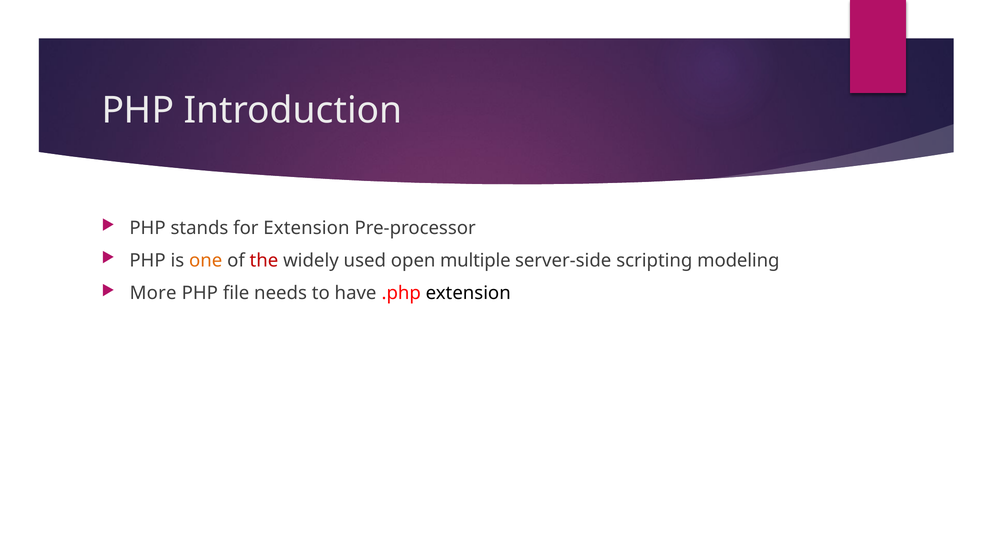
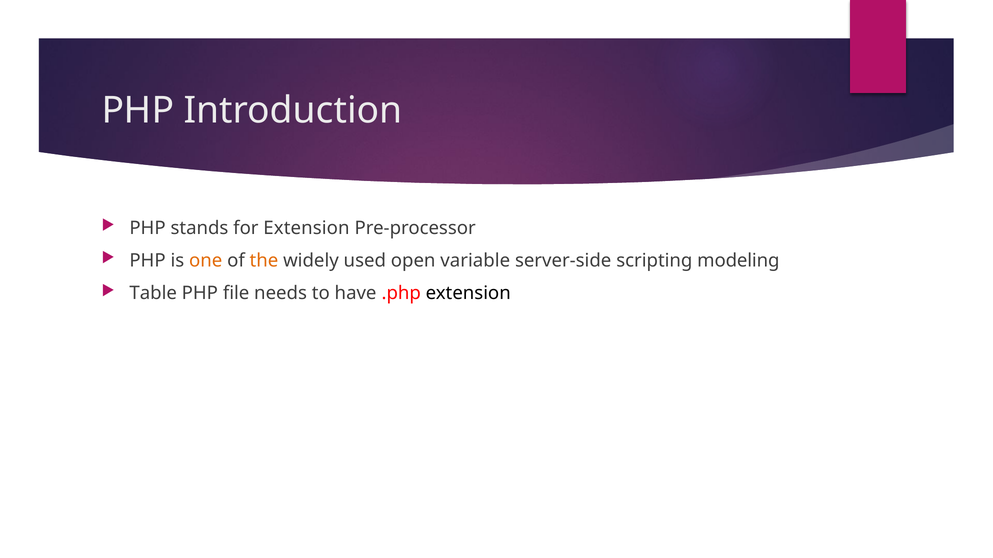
the colour: red -> orange (264, 261)
multiple: multiple -> variable (475, 261)
More: More -> Table (153, 294)
